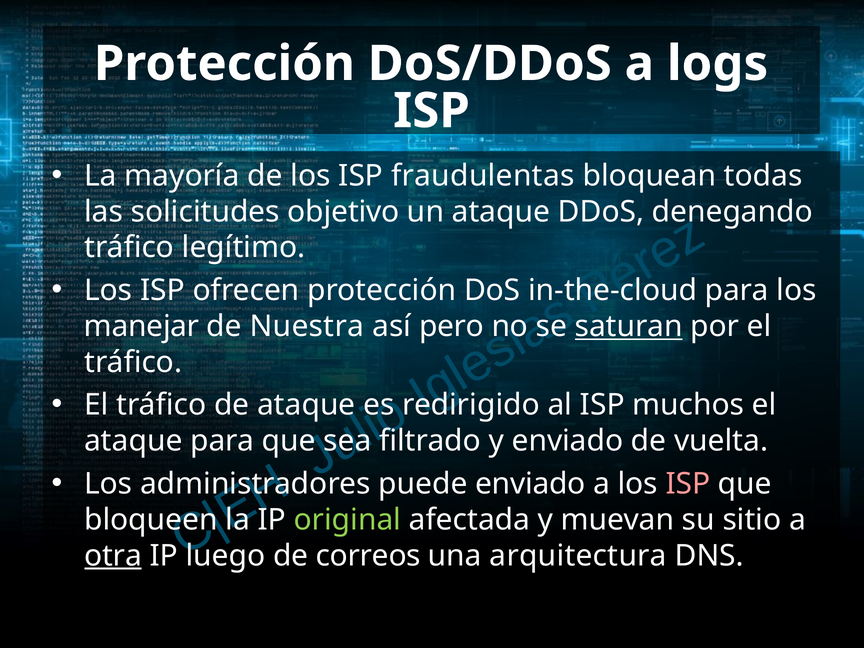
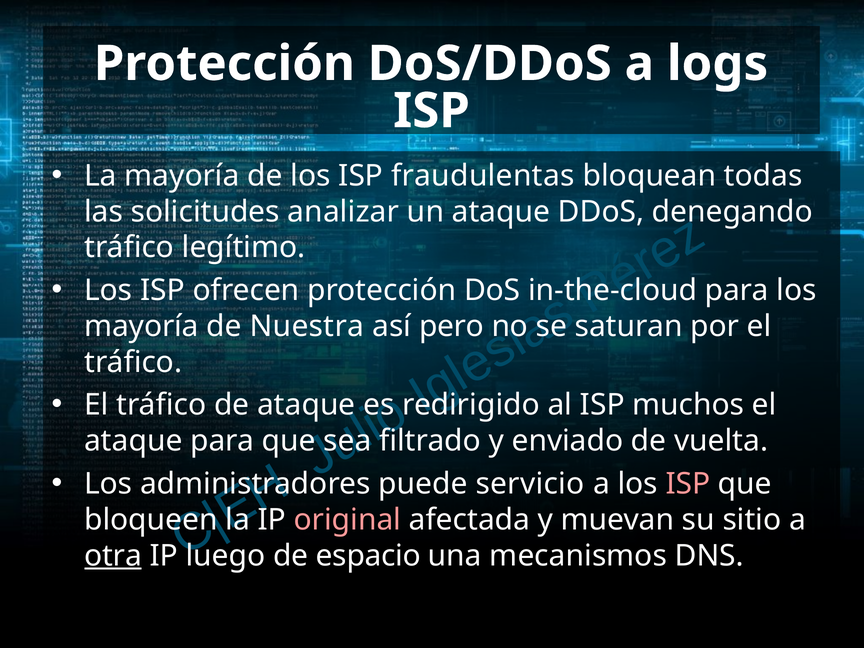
objetivo: objetivo -> analizar (343, 212)
manejar: manejar -> mayoría (142, 326)
saturan underline: present -> none (629, 326)
puede enviado: enviado -> servicio (530, 484)
original colour: light green -> pink (347, 520)
correos: correos -> espacio (368, 556)
arquitectura: arquitectura -> mecanismos (578, 556)
